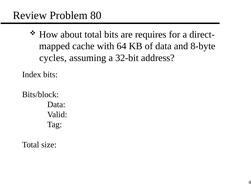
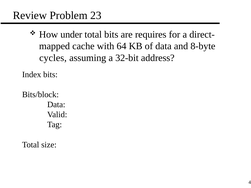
80: 80 -> 23 (96, 15)
about: about -> under (71, 34)
